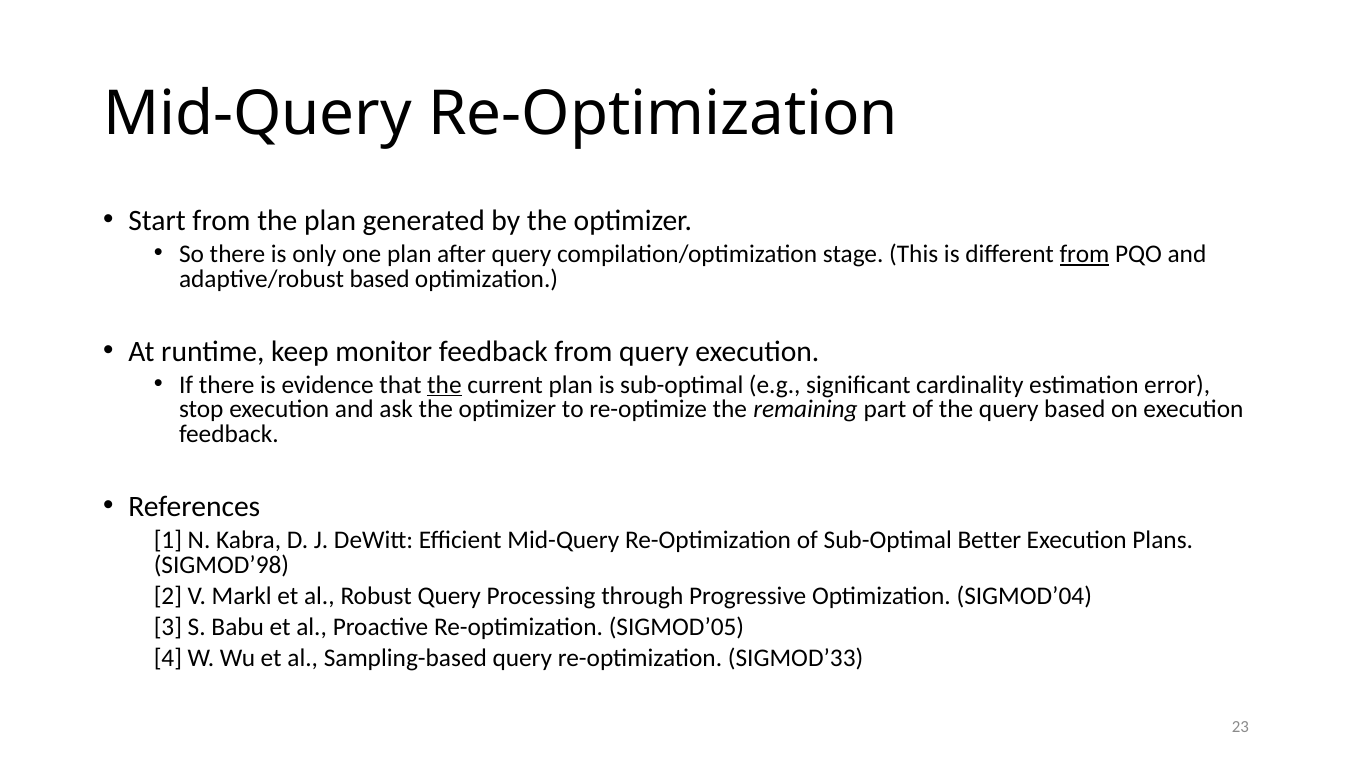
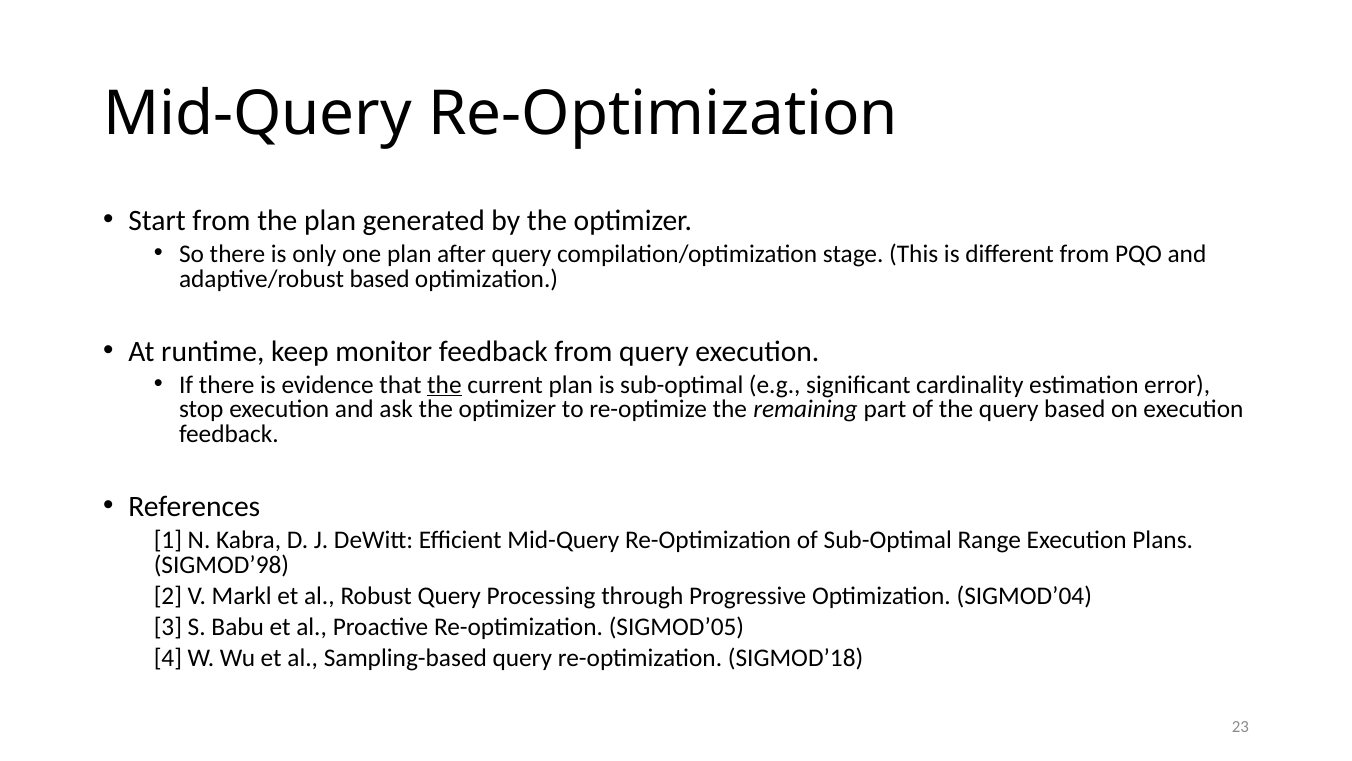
from underline: present -> none (1085, 254)
Better: Better -> Range (989, 540)
SIGMOD’33: SIGMOD’33 -> SIGMOD’18 (796, 657)
